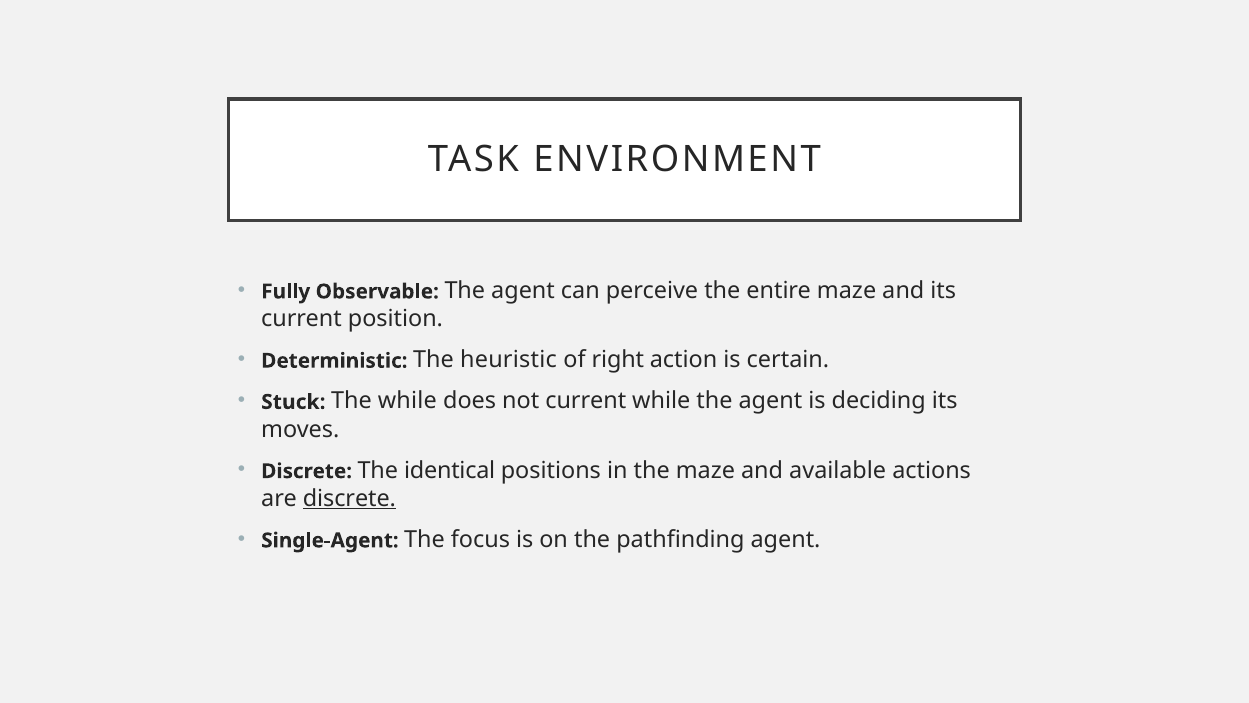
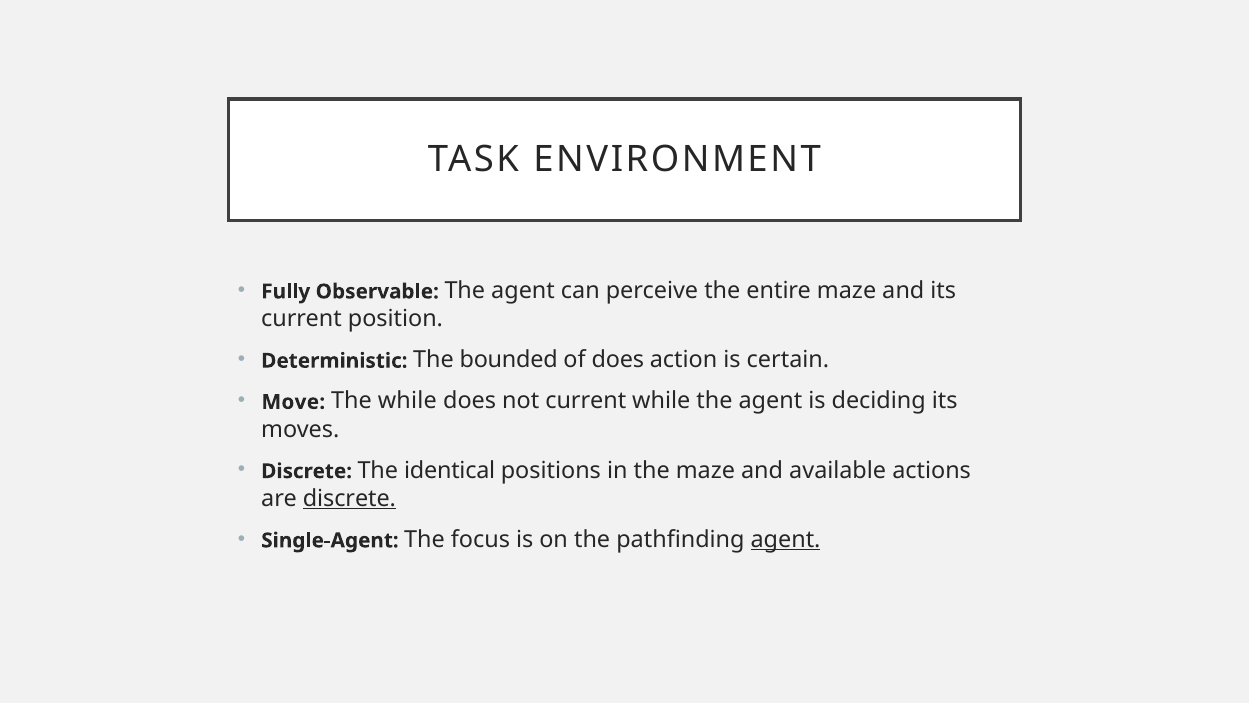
heuristic: heuristic -> bounded (509, 360)
of right: right -> does (618, 360)
Stuck: Stuck -> Move (293, 402)
agent underline: none -> present (786, 539)
